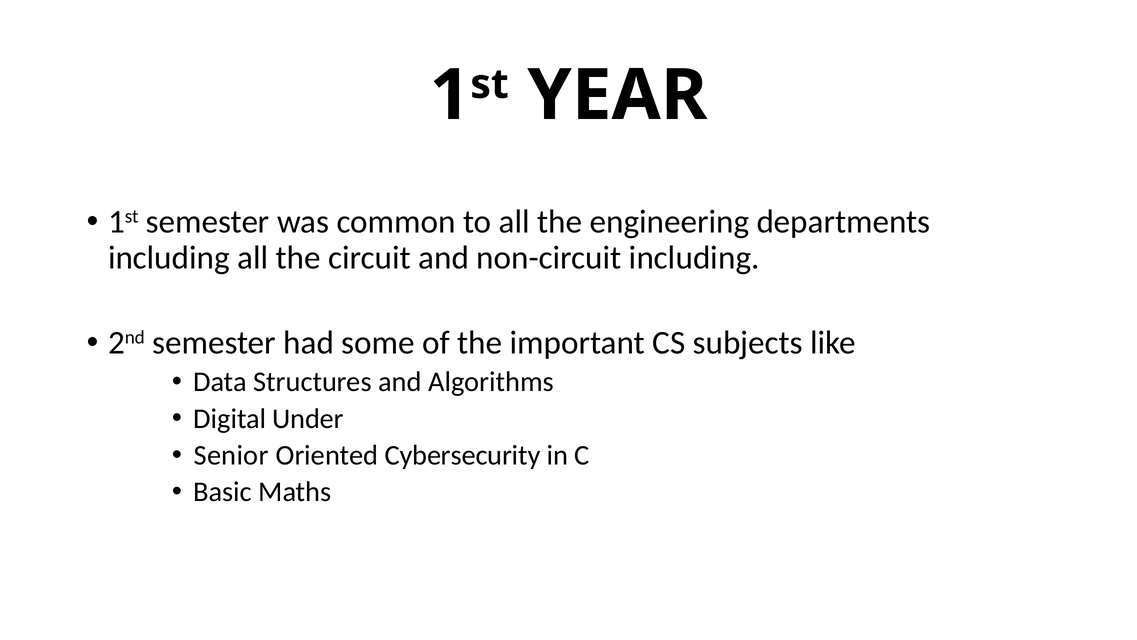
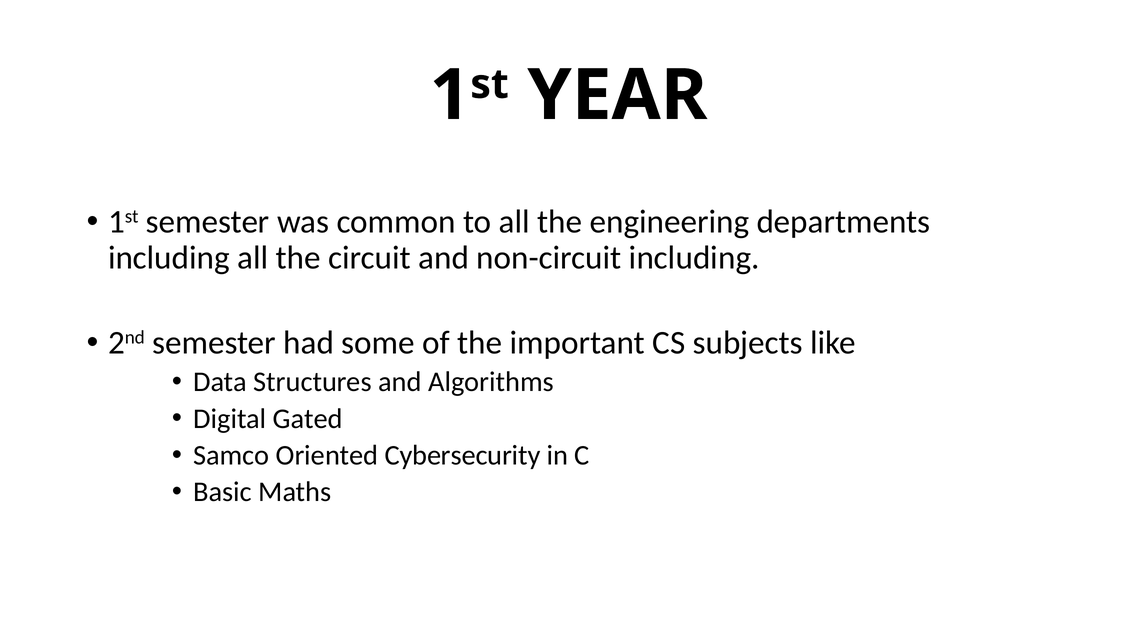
Under: Under -> Gated (308, 418)
Senior: Senior -> Samco (231, 455)
